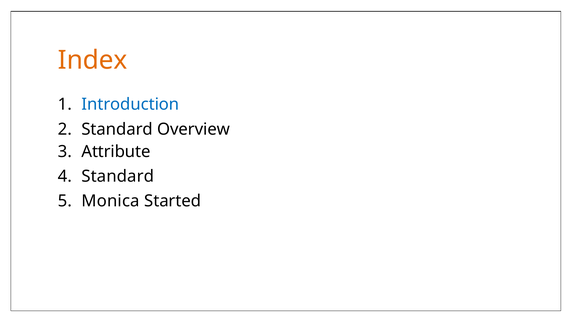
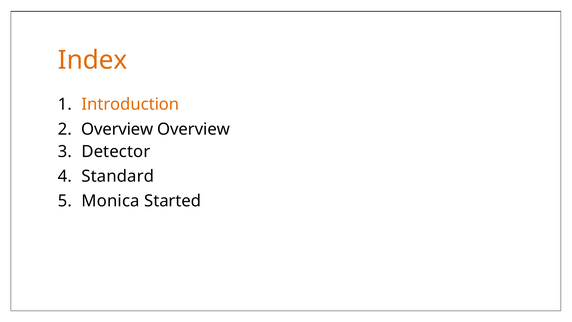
Introduction colour: blue -> orange (130, 104)
Standard: Standard -> Overview (117, 129)
Attribute: Attribute -> Detector (116, 151)
